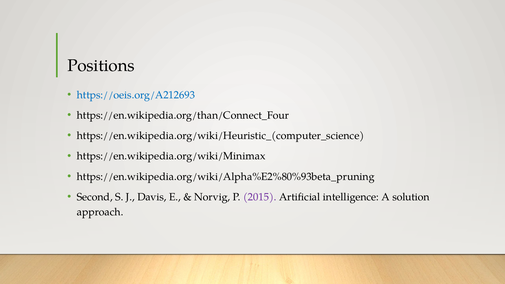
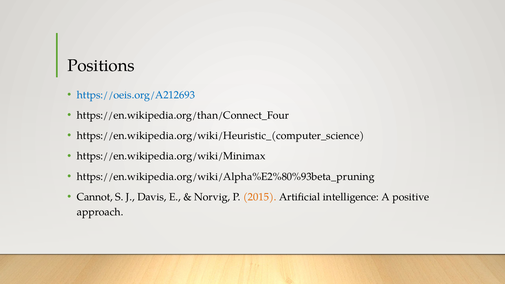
Second: Second -> Cannot (95, 197)
2015 colour: purple -> orange (260, 197)
solution: solution -> positive (411, 197)
